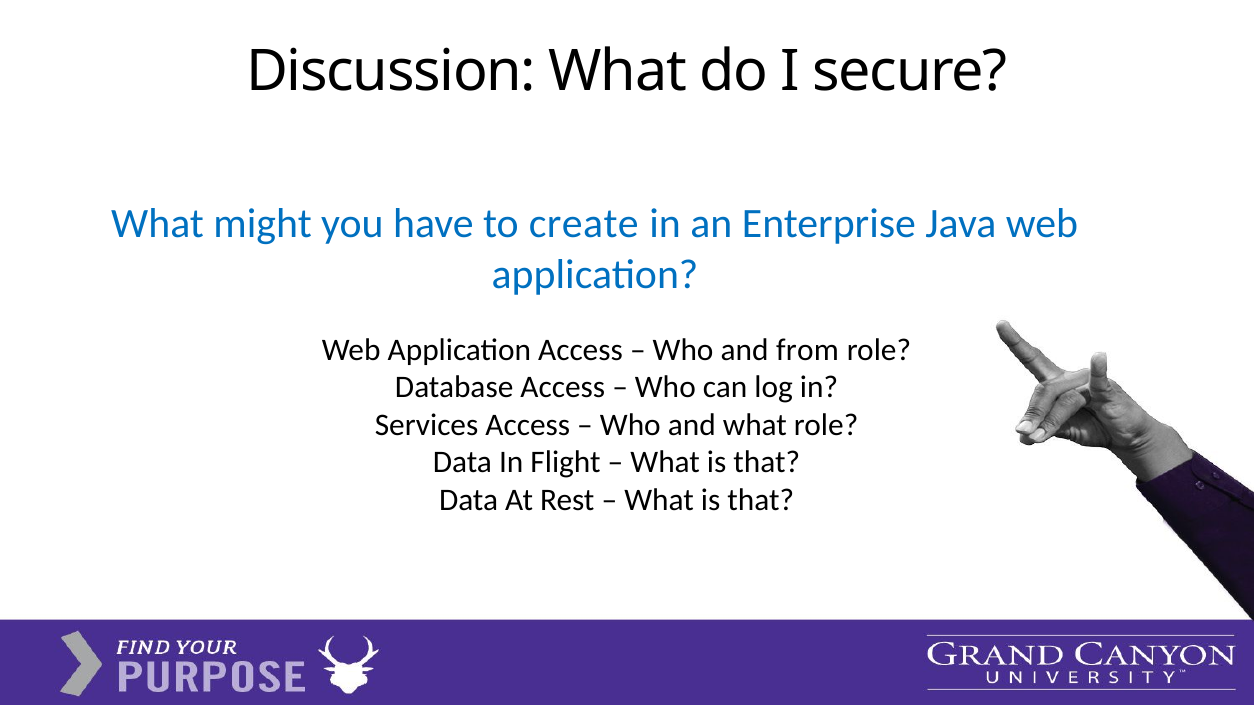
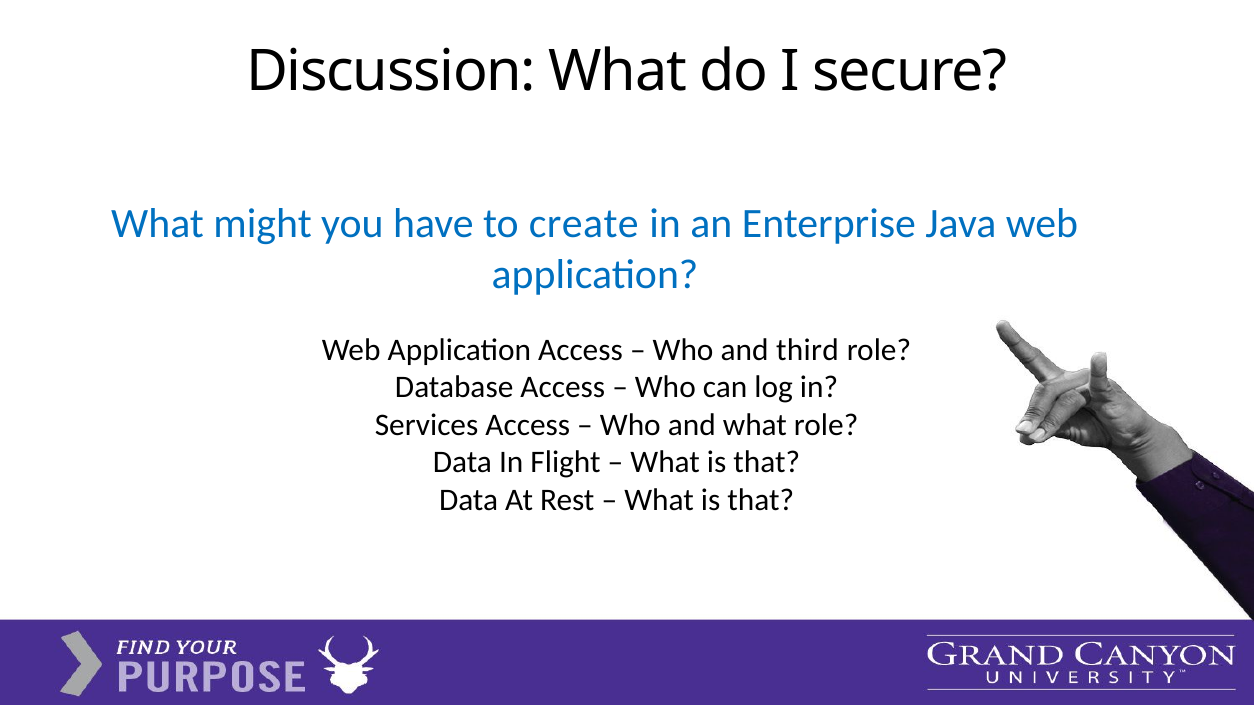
from: from -> third (807, 350)
